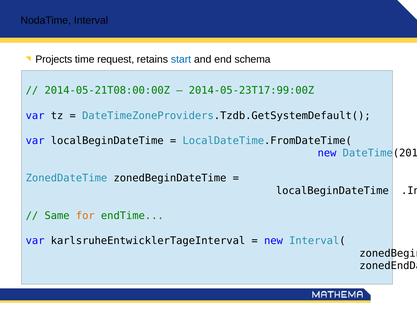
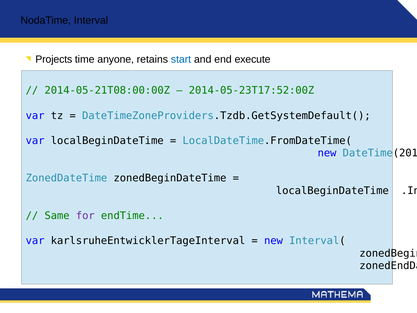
request: request -> anyone (116, 60)
schema: schema -> execute (253, 60)
2014-05-23T17:99:00Z: 2014-05-23T17:99:00Z -> 2014-05-23T17:52:00Z (252, 90)
for colour: orange -> purple (85, 216)
